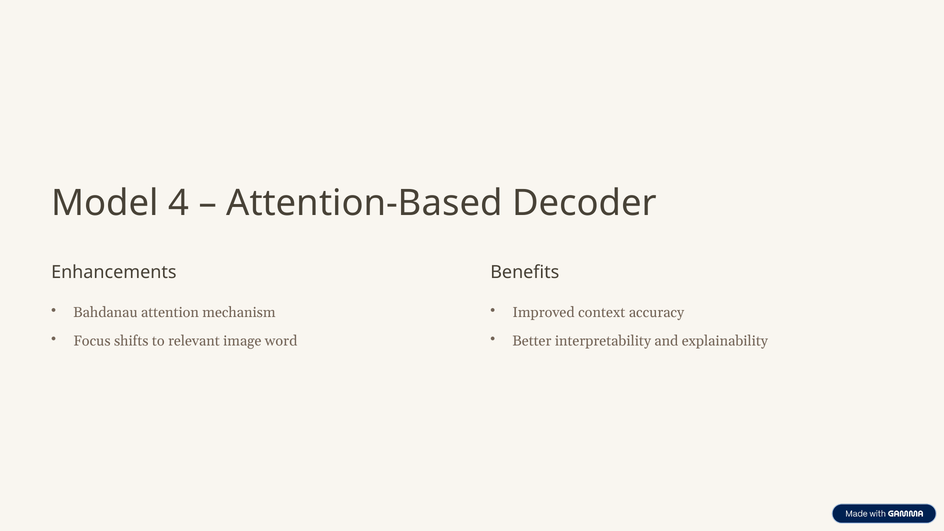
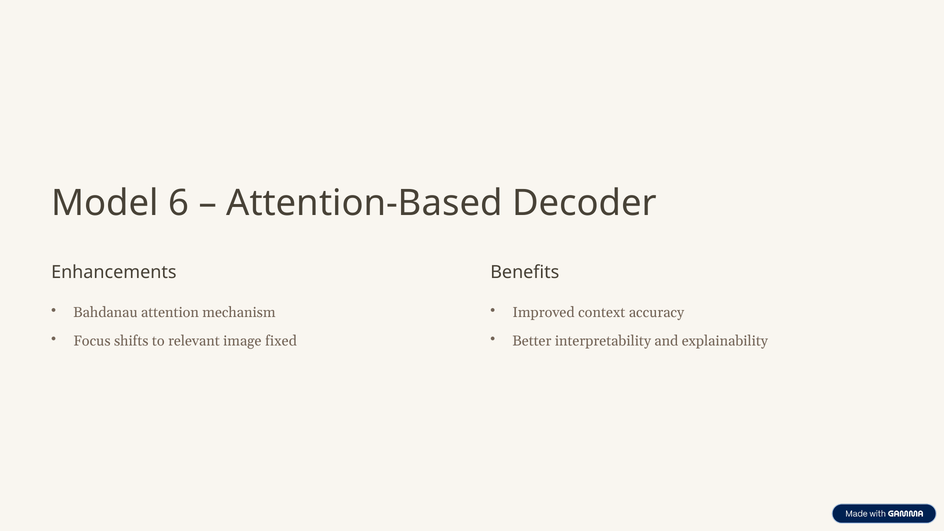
4: 4 -> 6 (179, 203)
word: word -> fixed (281, 341)
